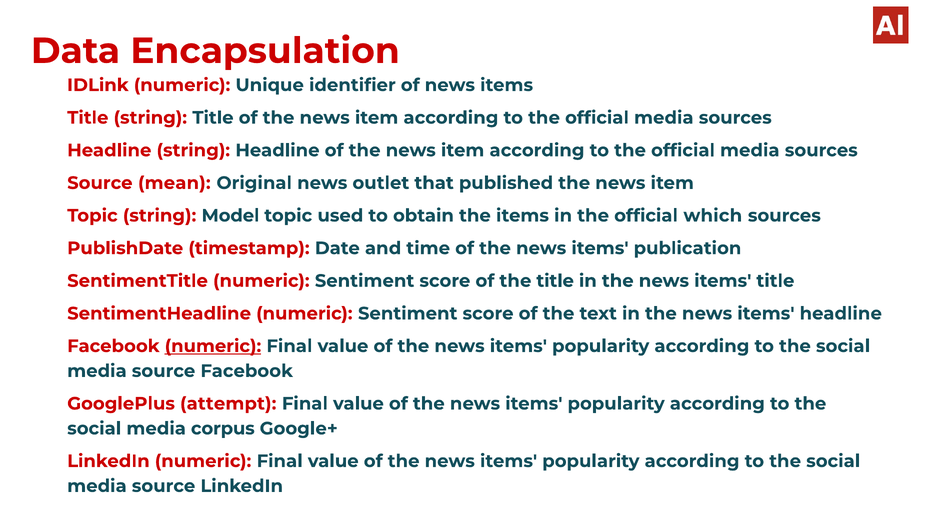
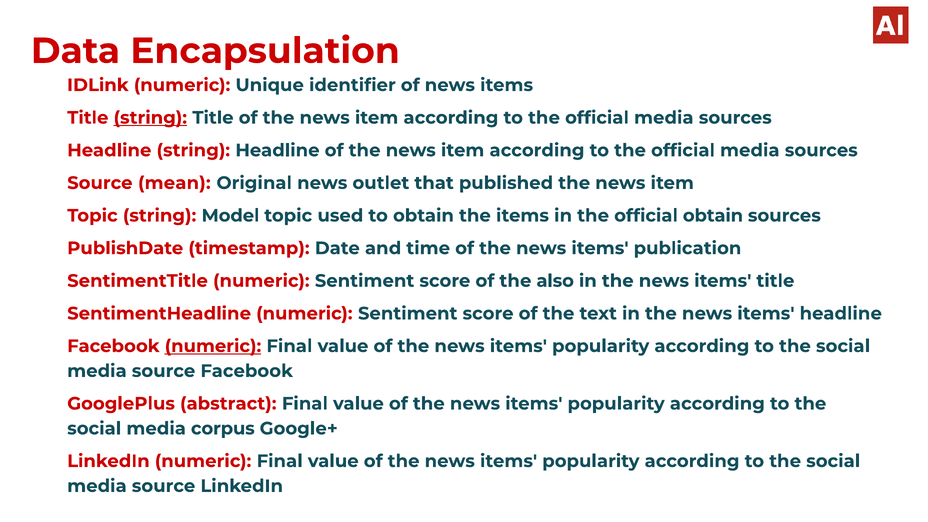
string underline: none -> present (150, 118)
official which: which -> obtain (713, 216)
the title: title -> also (555, 281)
attempt: attempt -> abstract (228, 404)
